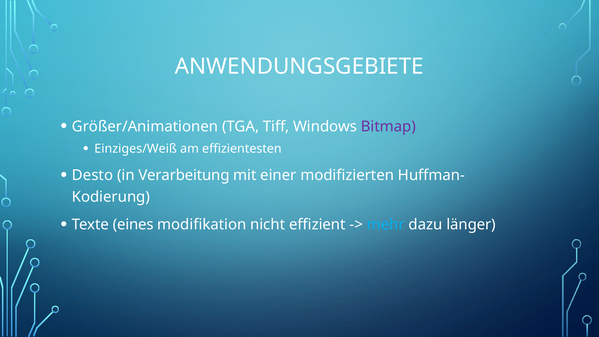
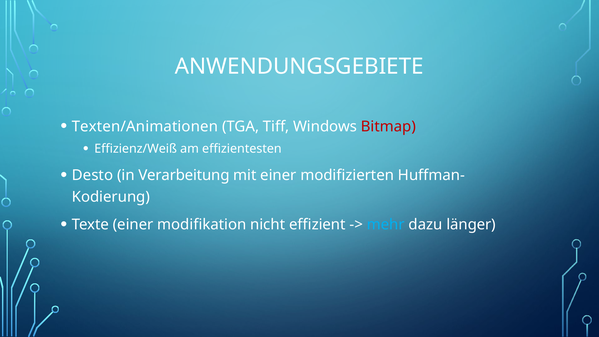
Größer/Animationen: Größer/Animationen -> Texten/Animationen (145, 126)
Bitmap colour: purple -> red (388, 126)
Einziges/Weiß: Einziges/Weiß -> Effizienz/Weiß (136, 149)
Texte eines: eines -> einer (133, 225)
